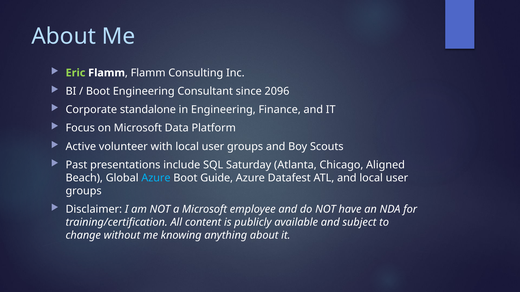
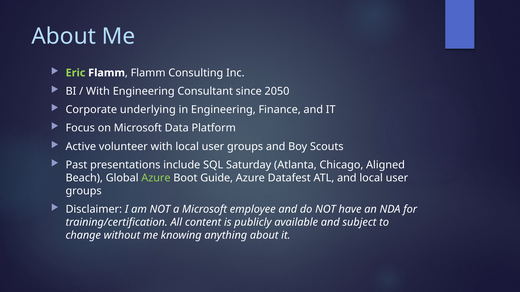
Boot: Boot -> With (98, 91)
2096: 2096 -> 2050 (277, 91)
standalone: standalone -> underlying (148, 110)
Azure colour: light blue -> light green (156, 178)
